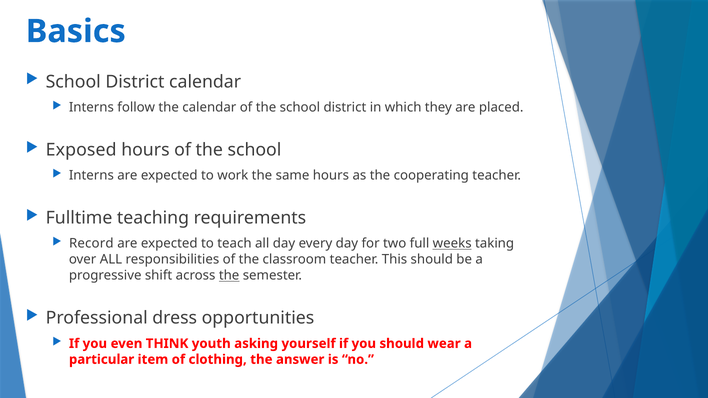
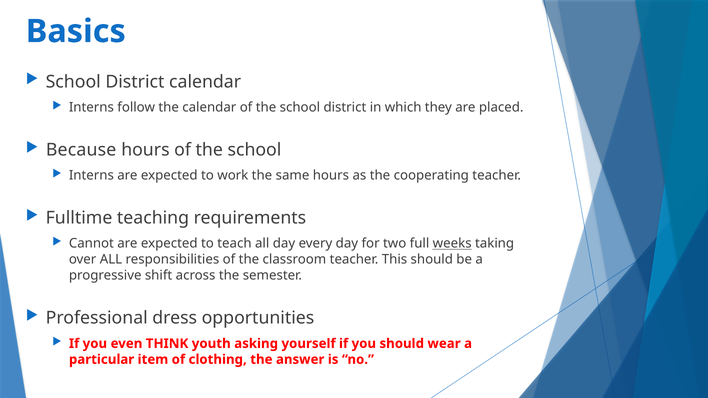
Exposed: Exposed -> Because (81, 150)
Record: Record -> Cannot (91, 244)
the underline: present -> none (229, 276)
